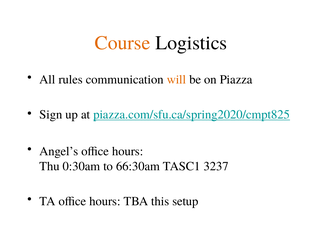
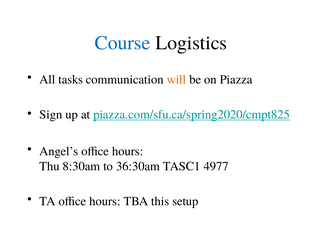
Course colour: orange -> blue (123, 43)
rules: rules -> tasks (71, 80)
0:30am: 0:30am -> 8:30am (81, 167)
66:30am: 66:30am -> 36:30am (138, 167)
3237: 3237 -> 4977 (216, 167)
